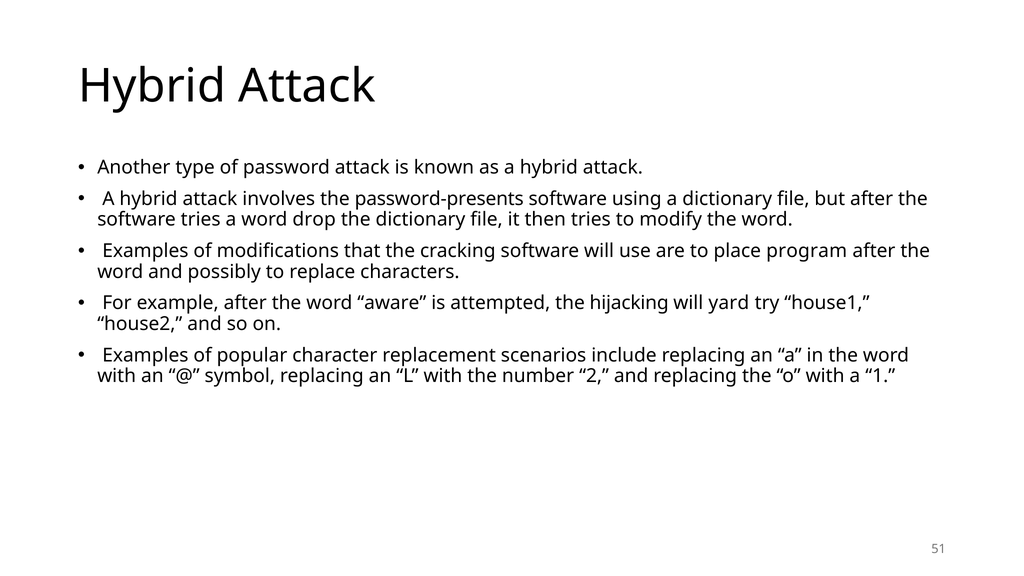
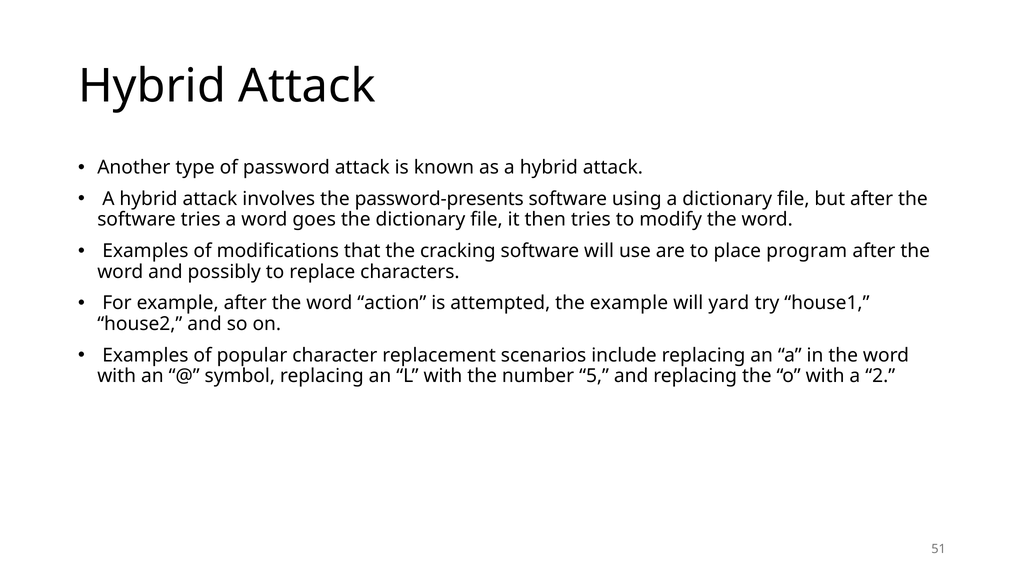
drop: drop -> goes (314, 220)
aware: aware -> action (392, 303)
the hijacking: hijacking -> example (629, 303)
2: 2 -> 5 (594, 376)
1: 1 -> 2 (880, 376)
